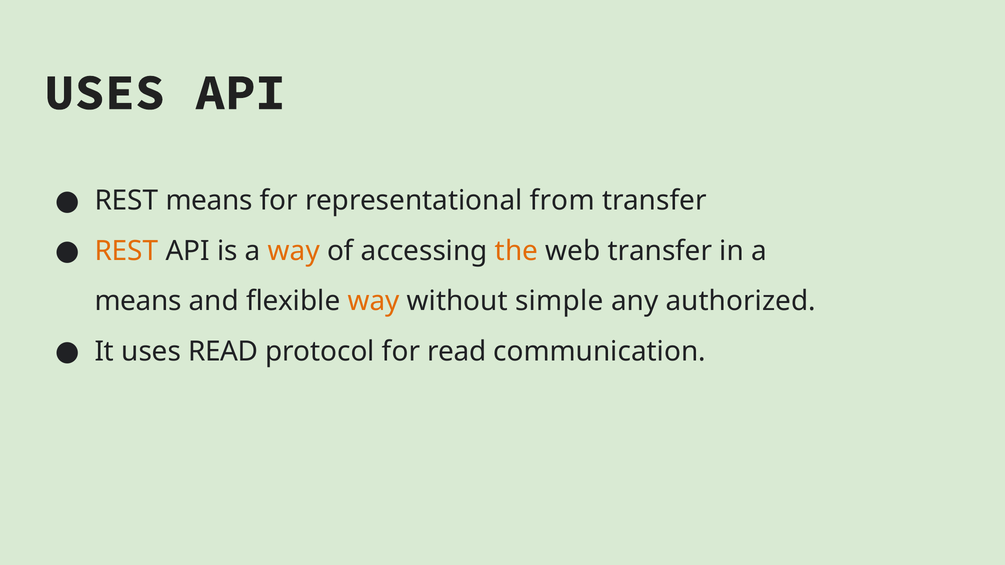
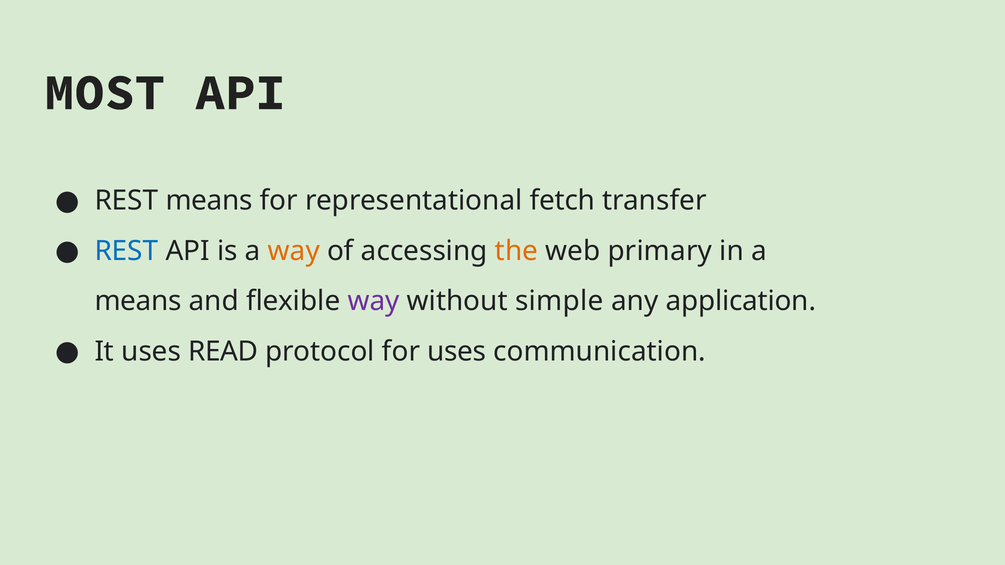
USES: USES -> MOST (105, 93)
from: from -> fetch (563, 201)
REST colour: orange -> blue (126, 251)
web transfer: transfer -> primary (660, 251)
way colour: orange -> purple (374, 301)
authorized: authorized -> application (741, 301)
for read: read -> uses (457, 352)
